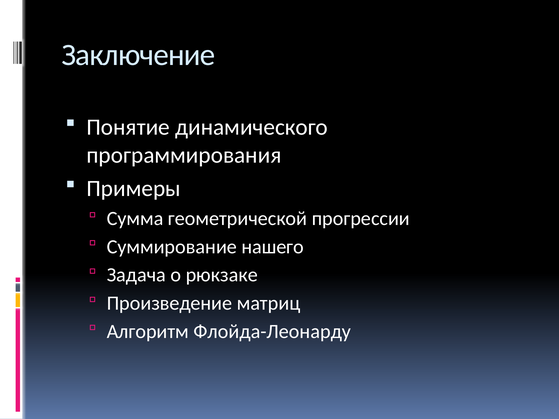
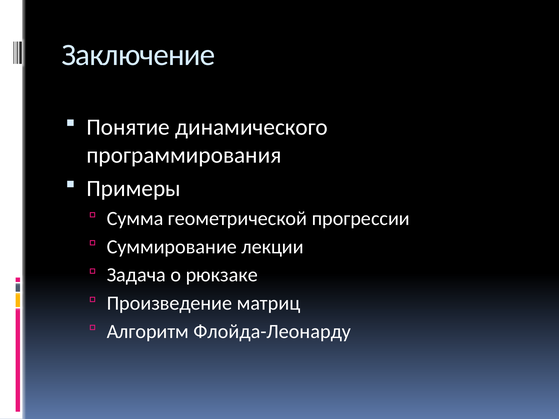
нашего: нашего -> лекции (273, 247)
